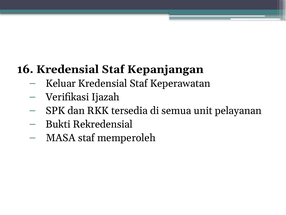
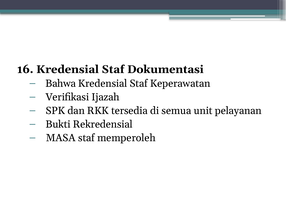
Kepanjangan: Kepanjangan -> Dokumentasi (165, 69)
Keluar: Keluar -> Bahwa (61, 83)
